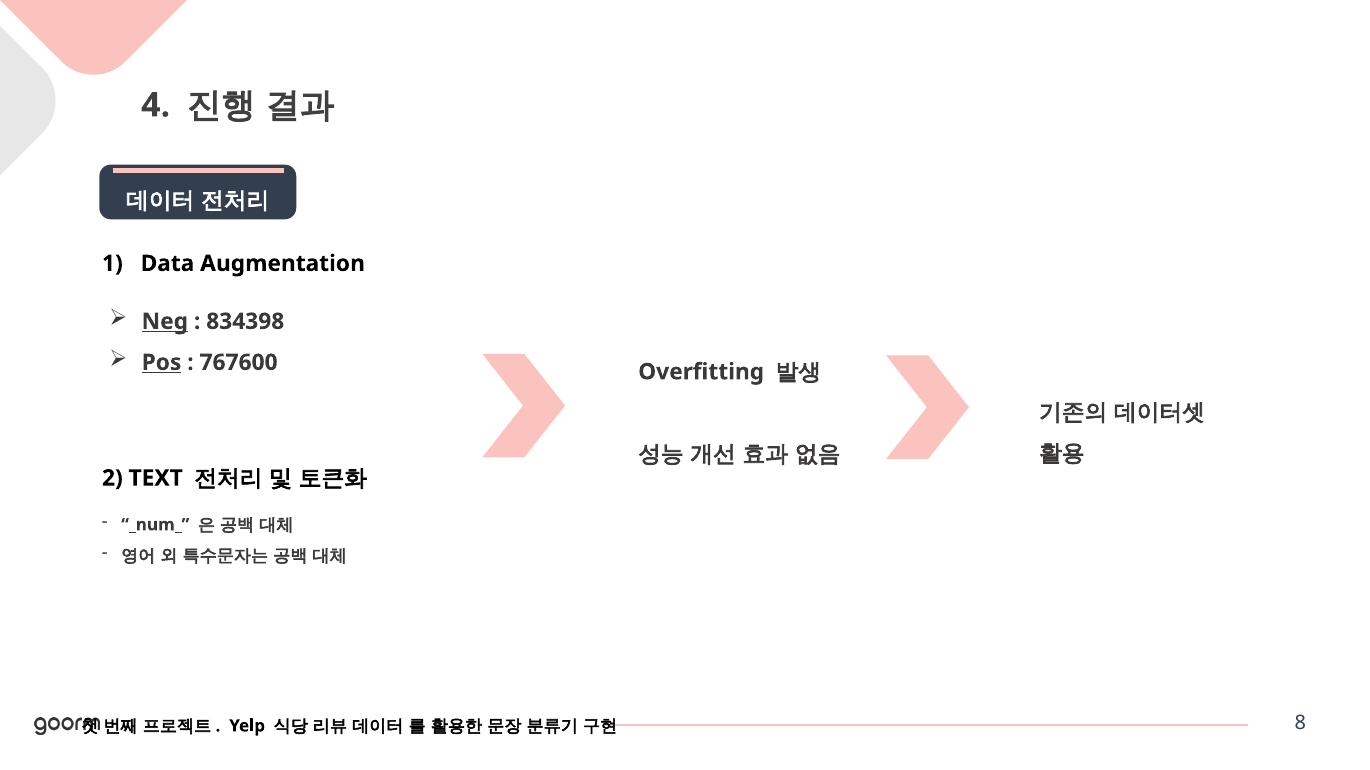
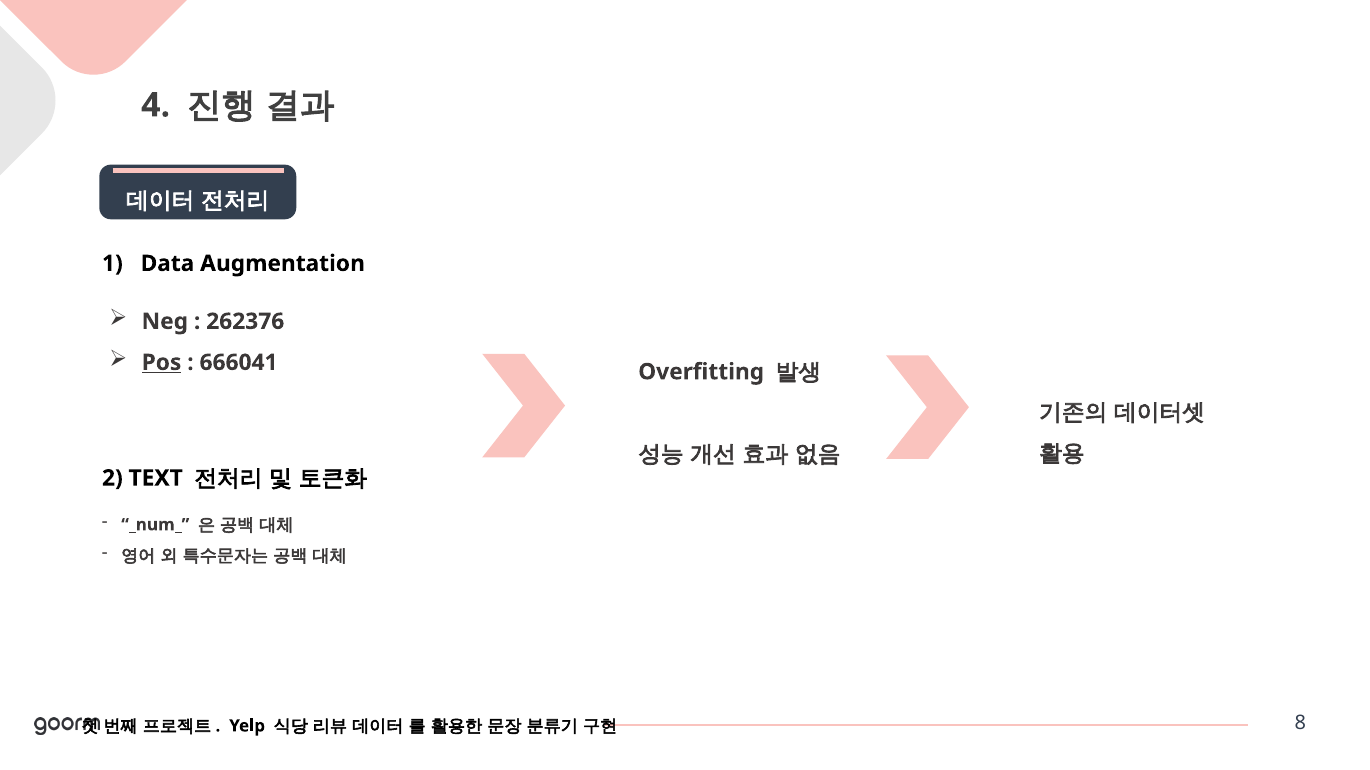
Neg underline: present -> none (165, 322)
834398: 834398 -> 262376 (245, 322)
767600: 767600 -> 666041 (239, 363)
